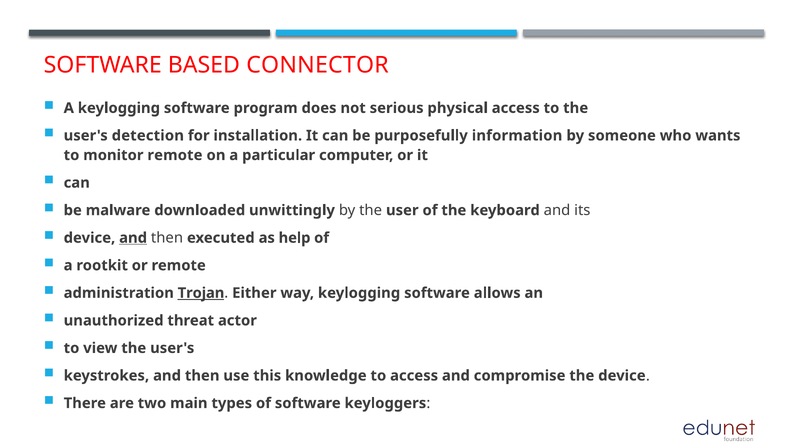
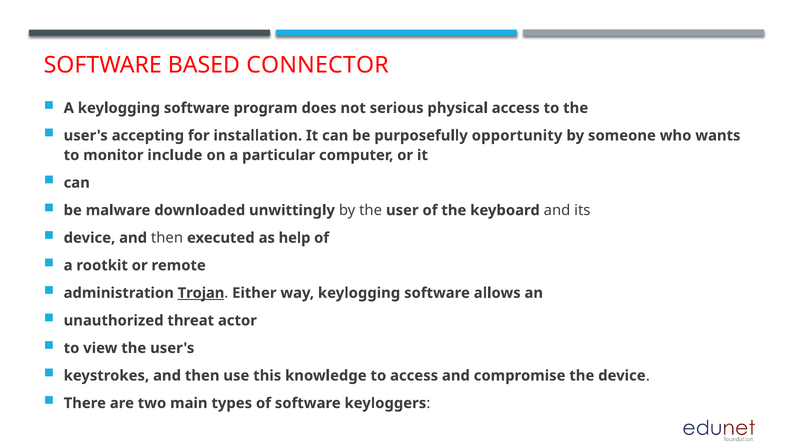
detection: detection -> accepting (148, 136)
information: information -> opportunity (517, 136)
monitor remote: remote -> include (175, 155)
and underline: present -> none (133, 238)
